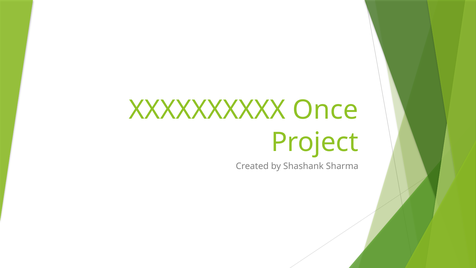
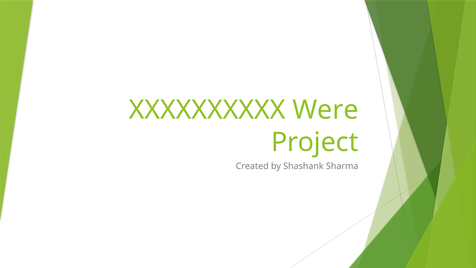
Once: Once -> Were (325, 110)
